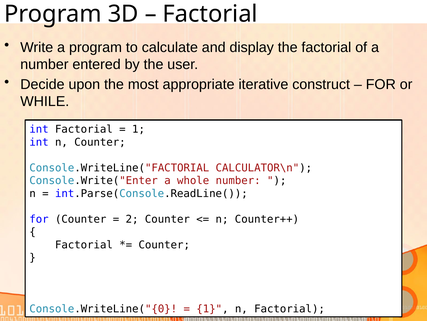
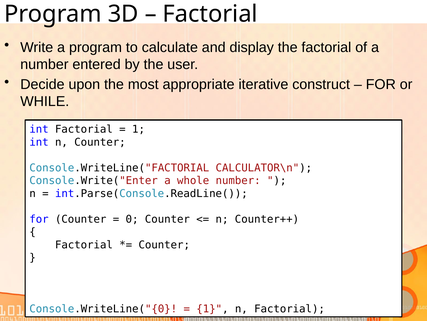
2: 2 -> 0 (132, 219)
